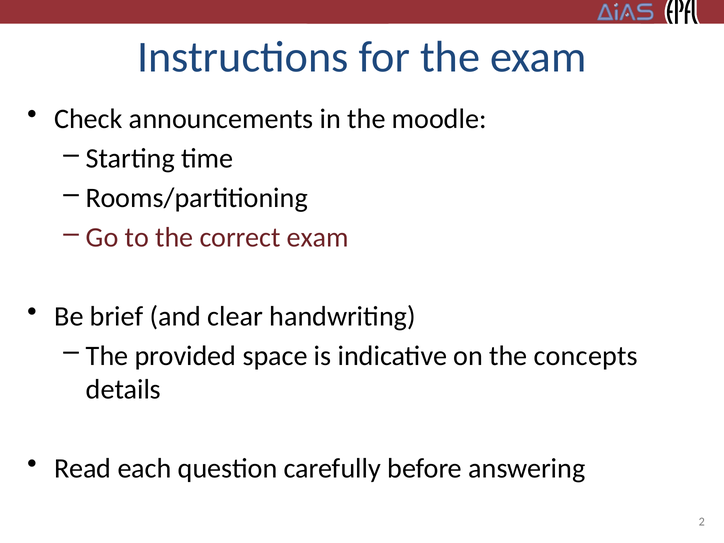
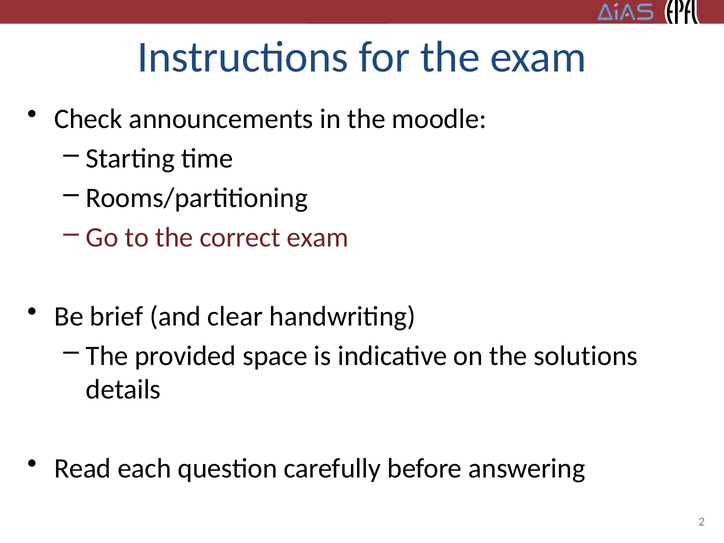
concepts: concepts -> solutions (586, 356)
